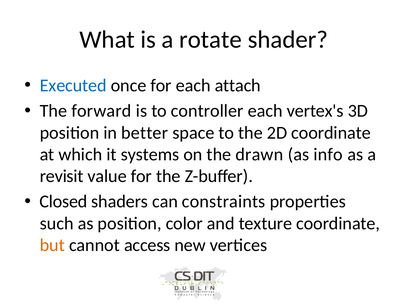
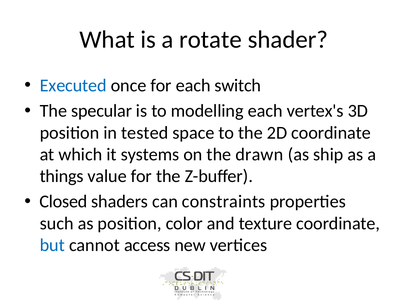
attach: attach -> switch (238, 86)
forward: forward -> specular (102, 111)
controller: controller -> modelling (207, 111)
better: better -> tested (145, 133)
info: info -> ship (328, 155)
revisit: revisit -> things (62, 176)
but colour: orange -> blue (52, 245)
